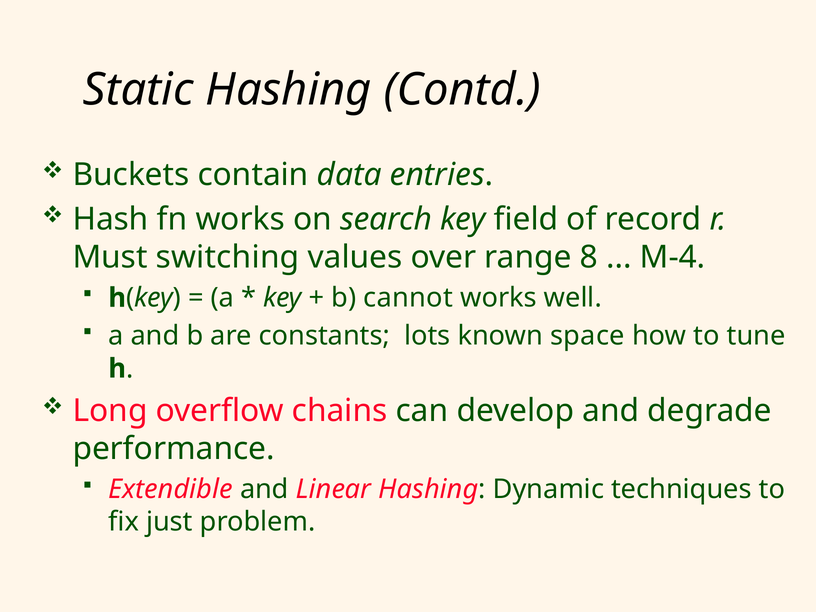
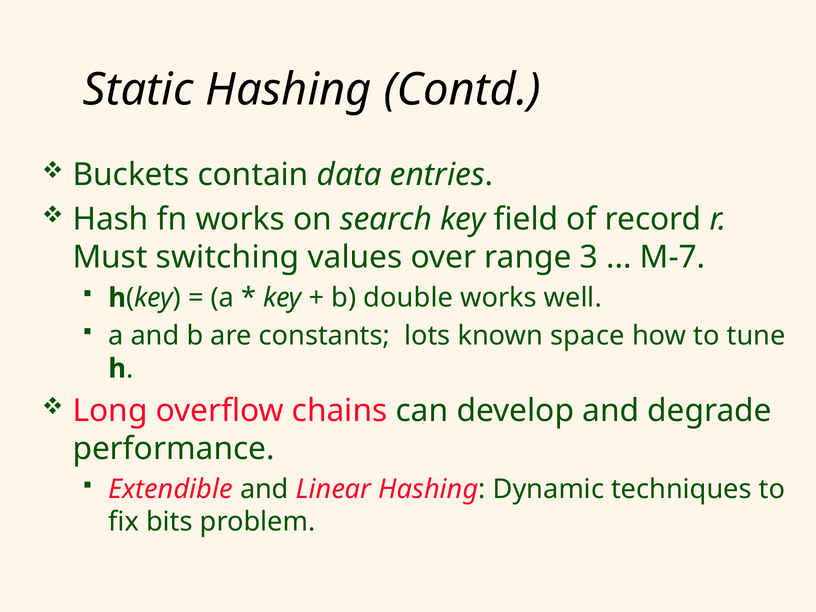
8: 8 -> 3 (589, 257)
M-4: M-4 -> M-7 (673, 257)
cannot: cannot -> double (408, 298)
just: just -> bits (169, 522)
